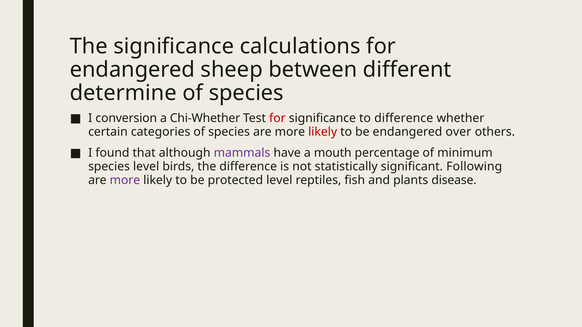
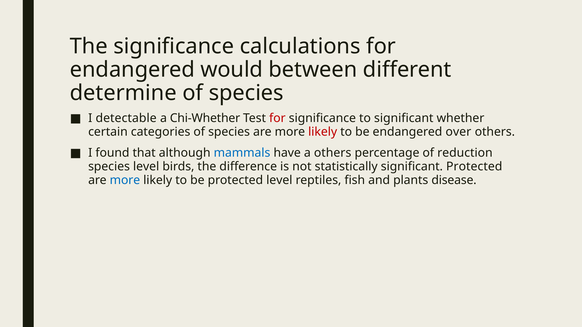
sheep: sheep -> would (232, 70)
conversion: conversion -> detectable (126, 118)
to difference: difference -> significant (404, 118)
mammals colour: purple -> blue (242, 153)
a mouth: mouth -> others (333, 153)
minimum: minimum -> reduction (465, 153)
significant Following: Following -> Protected (474, 167)
more colour: purple -> blue (125, 180)
